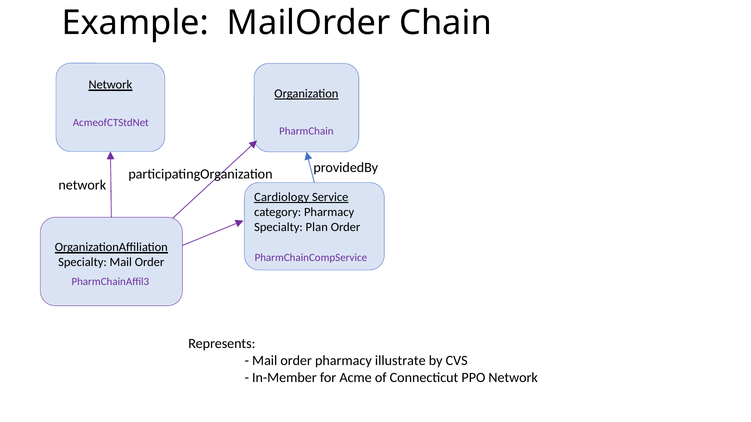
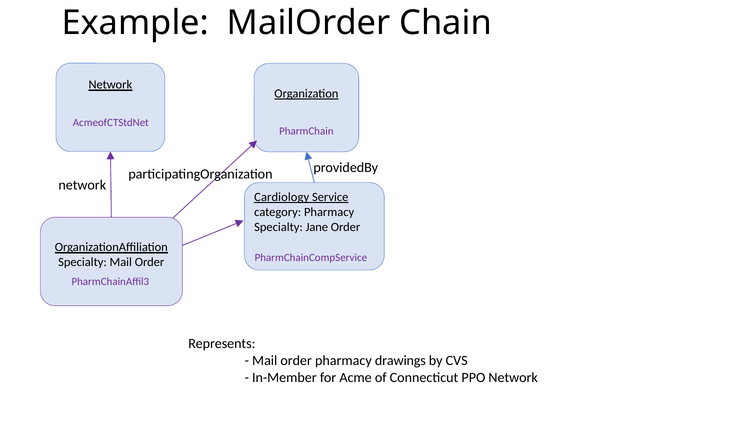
Plan: Plan -> Jane (317, 227)
illustrate: illustrate -> drawings (400, 361)
